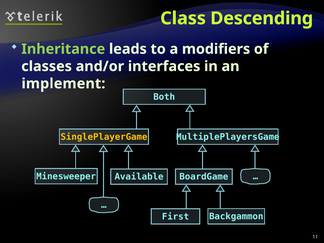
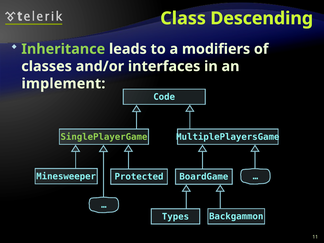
Both: Both -> Code (164, 97)
SinglePlayerGame colour: yellow -> light green (104, 137)
Available: Available -> Protected (139, 177)
First: First -> Types (175, 217)
